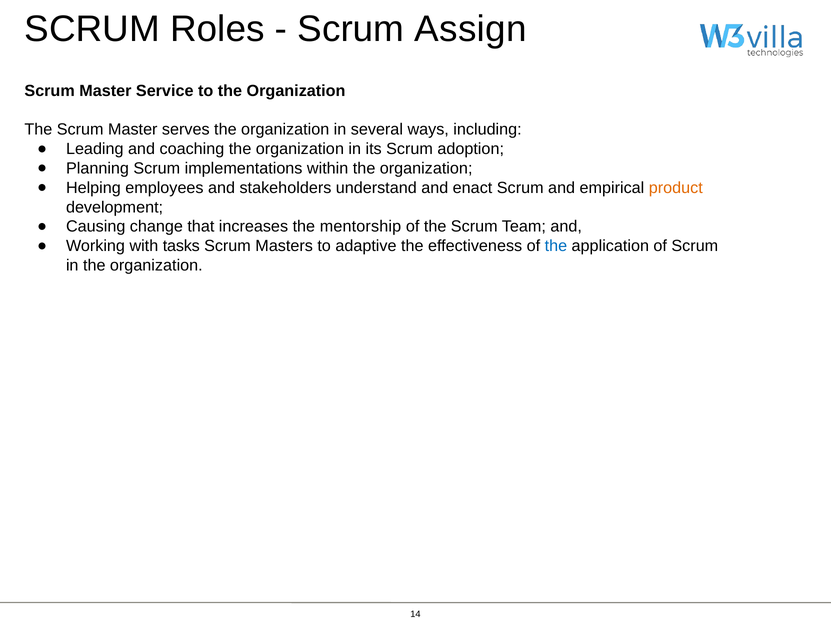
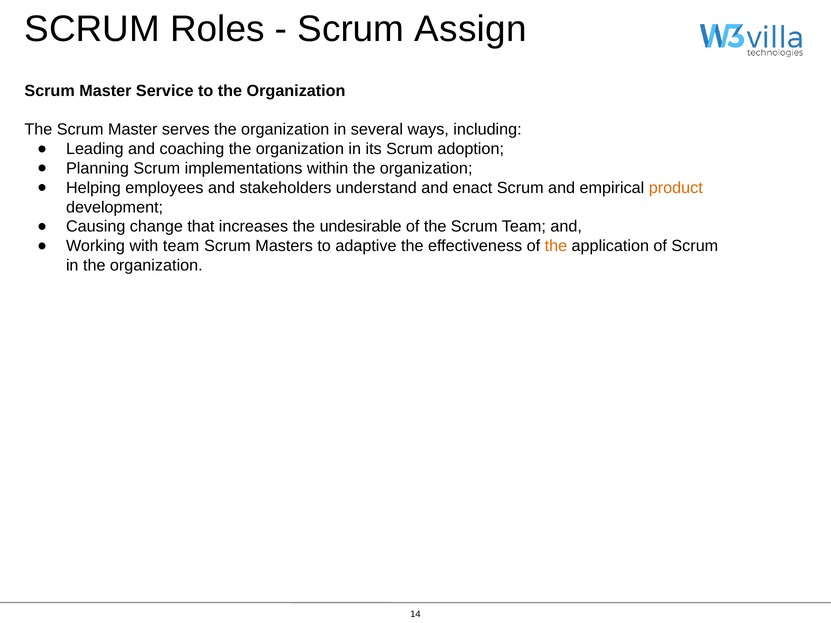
mentorship: mentorship -> undesirable (361, 227)
with tasks: tasks -> team (181, 246)
the colour: blue -> orange (556, 246)
